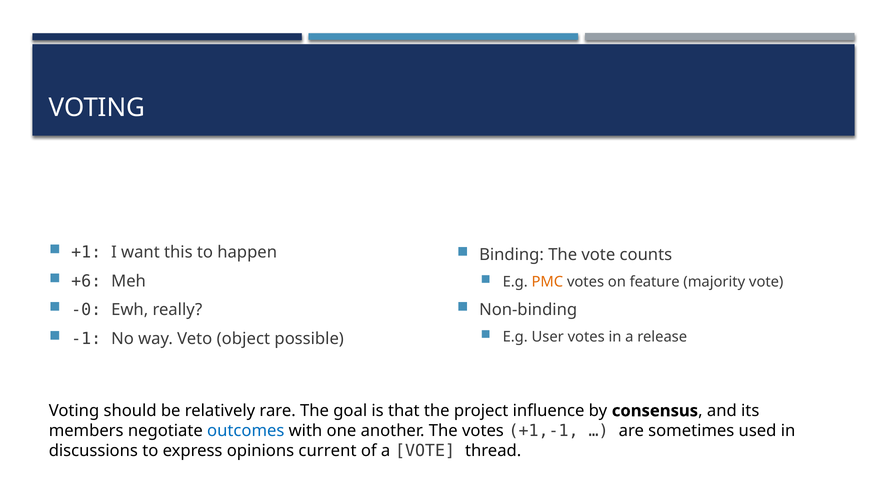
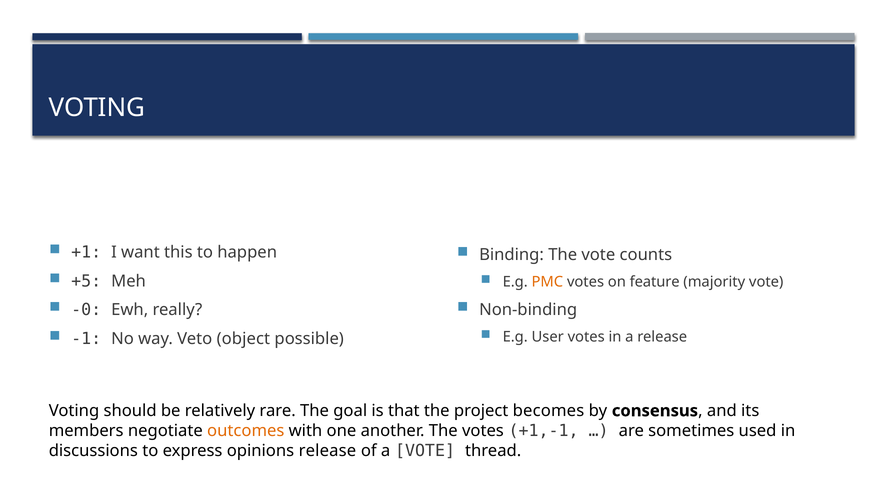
+6: +6 -> +5 (86, 281)
influence: influence -> becomes (548, 411)
outcomes colour: blue -> orange (246, 431)
opinions current: current -> release (327, 451)
